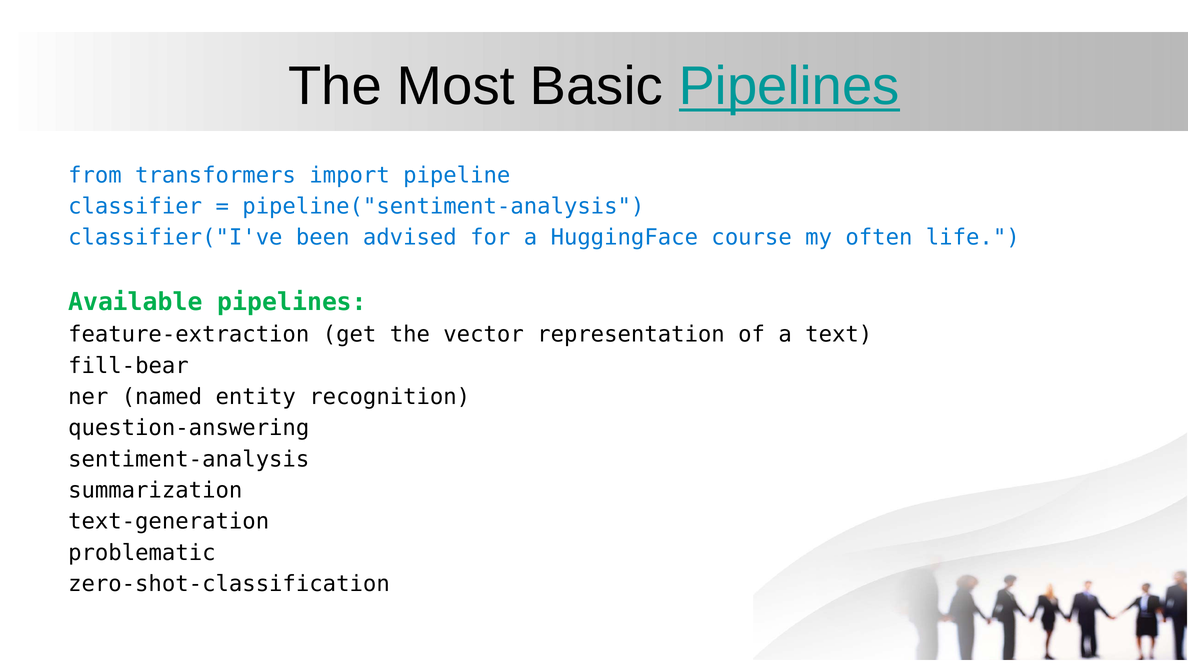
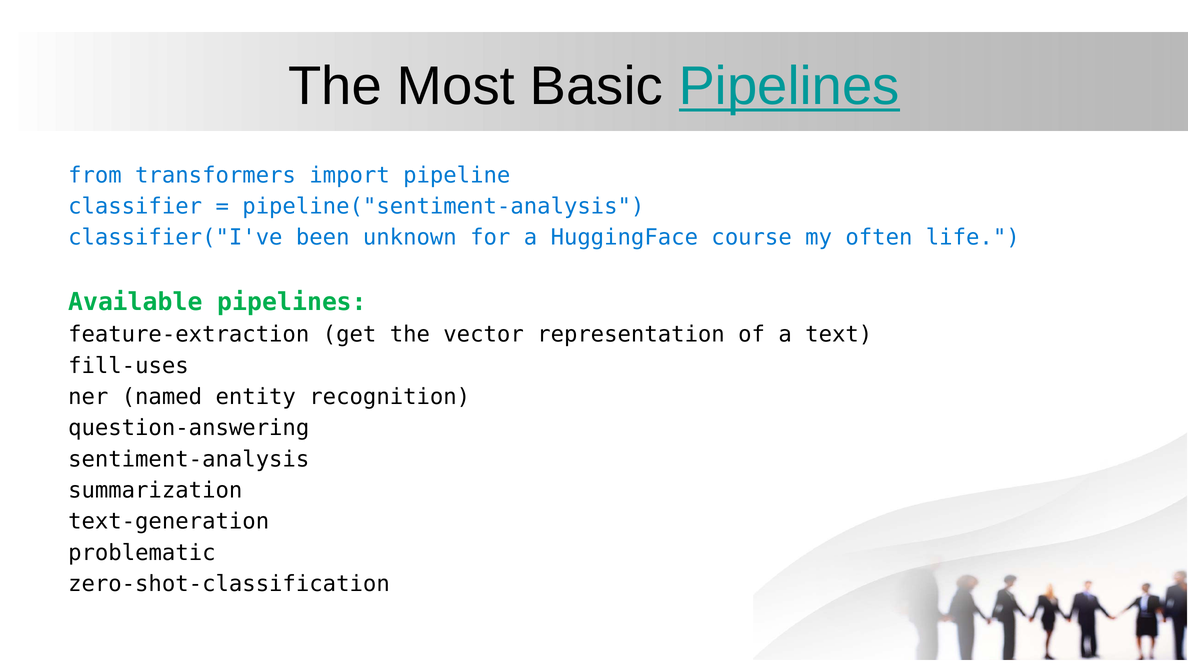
advised: advised -> unknown (410, 238)
fill-bear: fill-bear -> fill-uses (128, 366)
